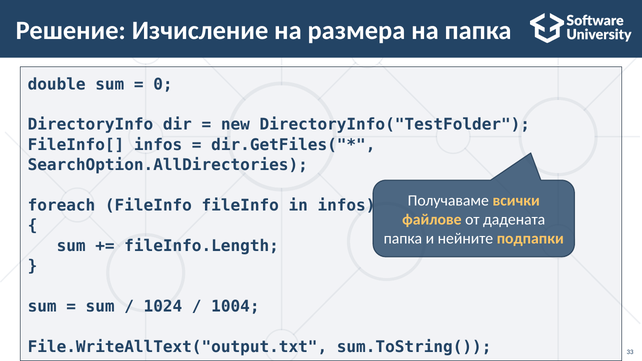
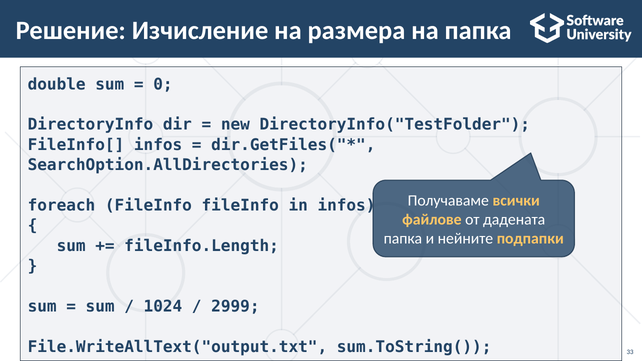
1004: 1004 -> 2999 (235, 307)
